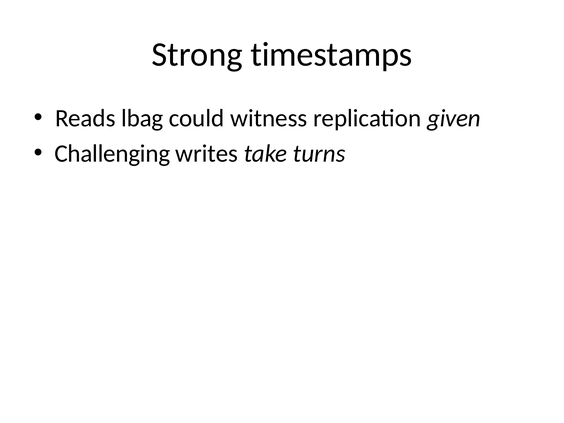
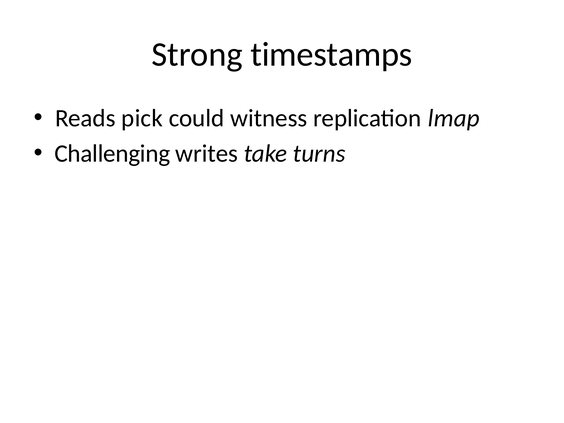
lbag: lbag -> pick (142, 118)
given: given -> lmap (454, 118)
